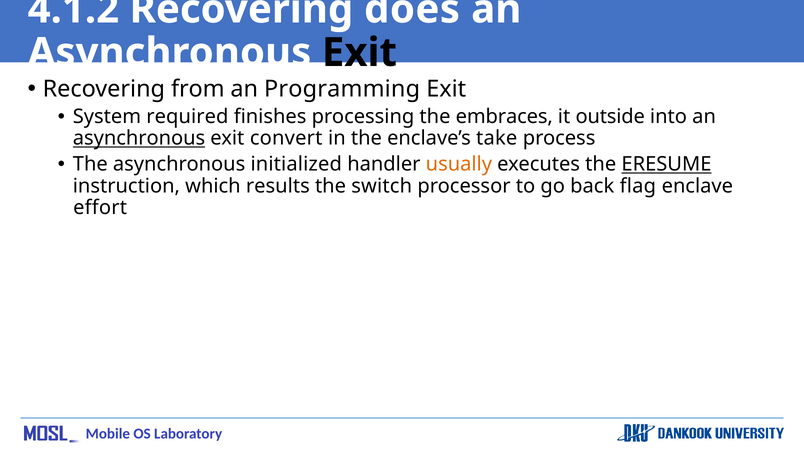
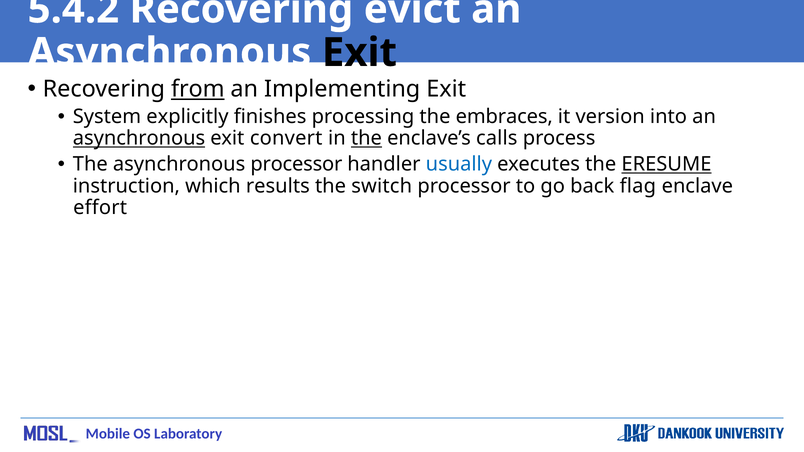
4.1.2: 4.1.2 -> 5.4.2 (73, 9)
does: does -> evict (412, 9)
from underline: none -> present (198, 89)
Programming: Programming -> Implementing (342, 89)
required: required -> explicitly (187, 117)
outside: outside -> version (610, 117)
the underline: none -> present (366, 138)
take: take -> calls (497, 138)
asynchronous initialized: initialized -> processor (296, 164)
usually colour: orange -> blue (459, 164)
